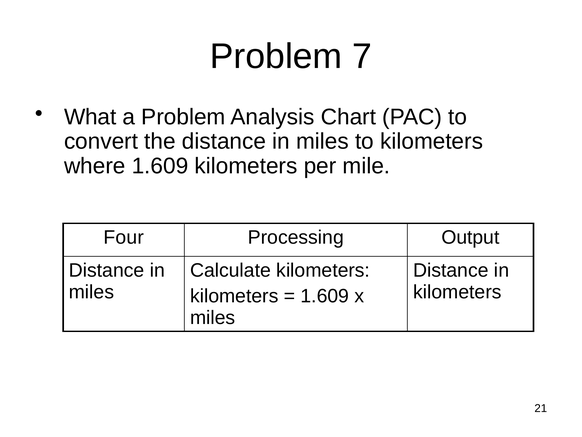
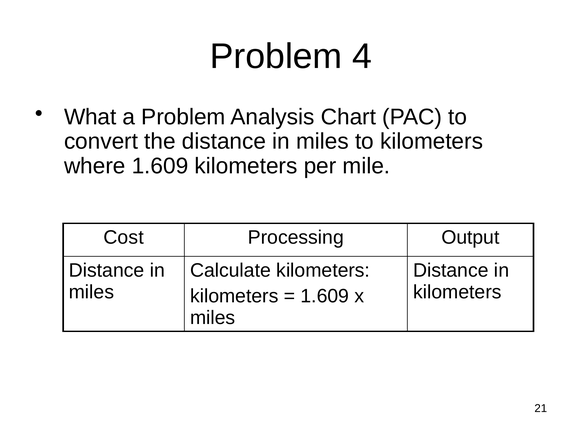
7: 7 -> 4 (362, 56)
Four: Four -> Cost (124, 237)
